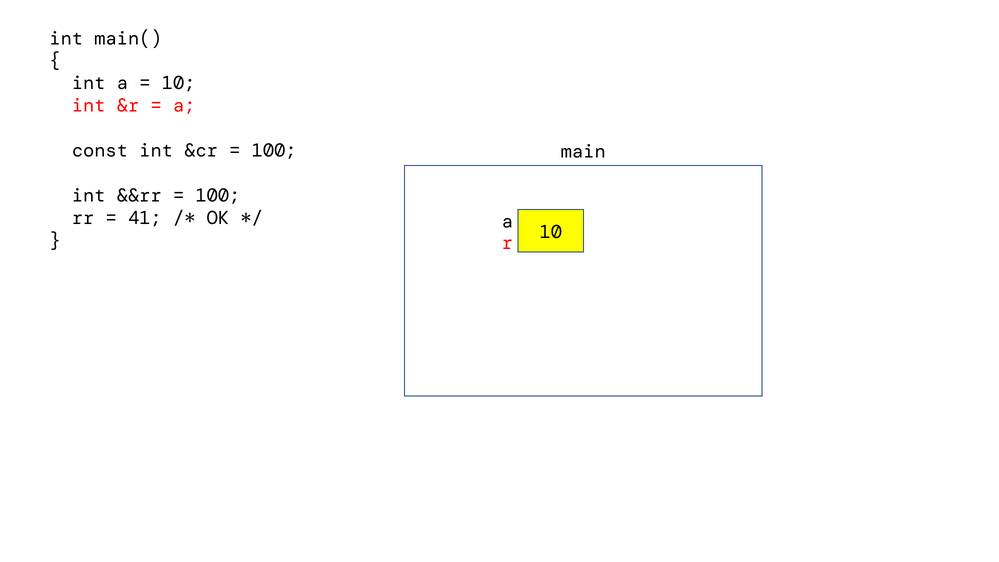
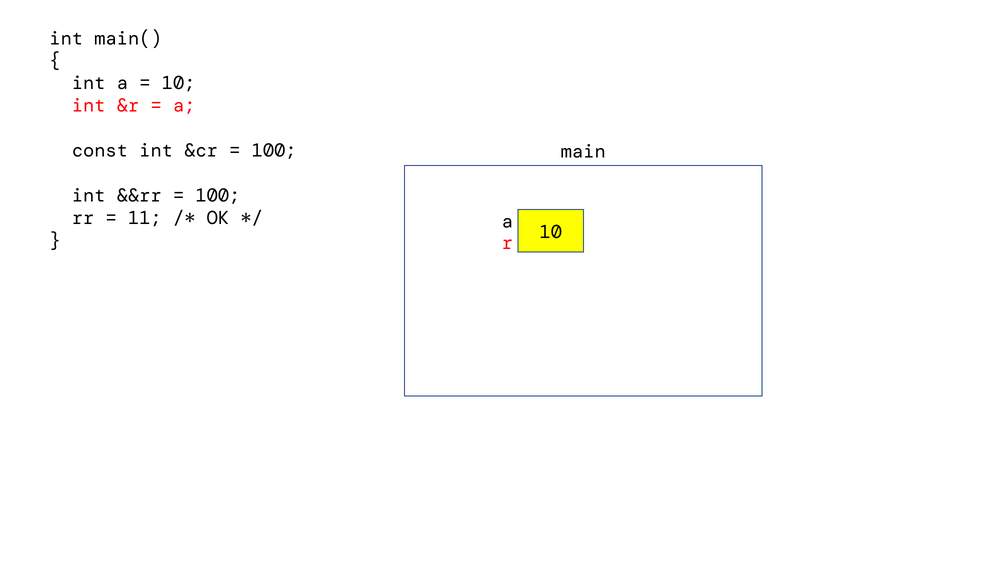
41: 41 -> 11 (145, 218)
